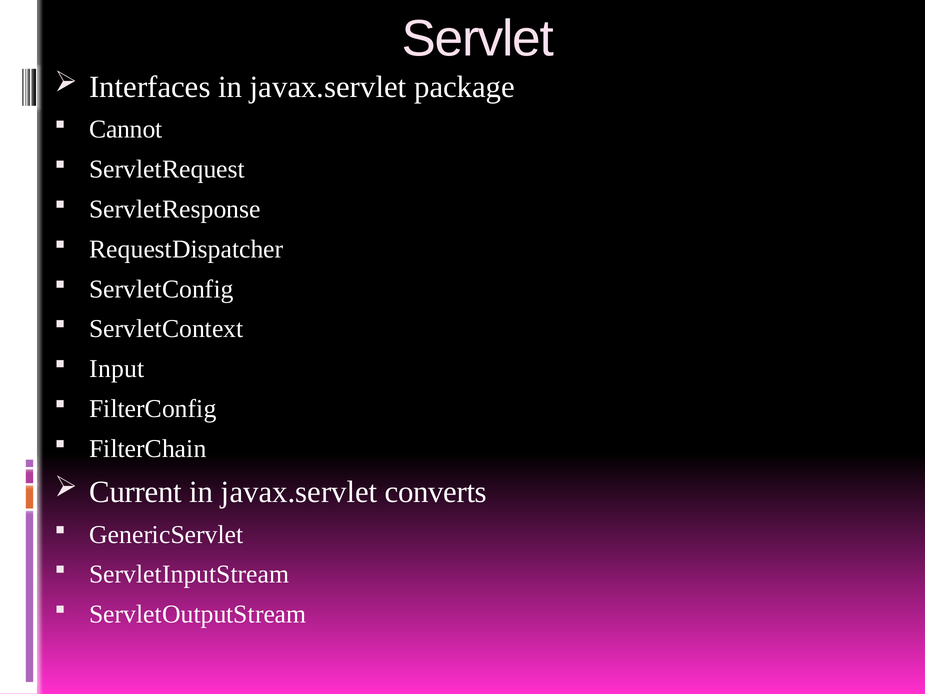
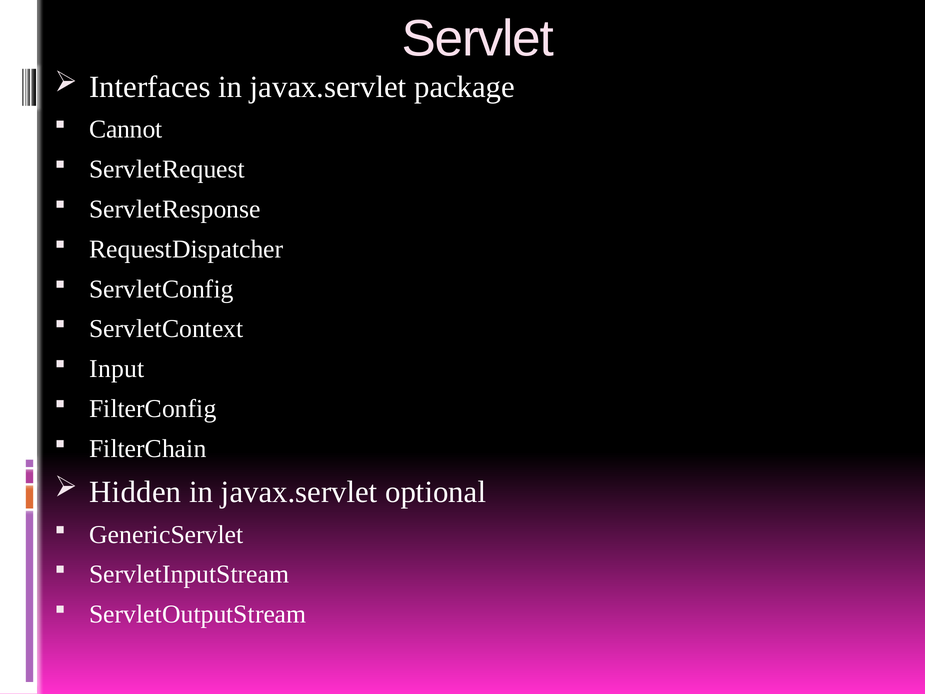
Current: Current -> Hidden (135, 492)
converts: converts -> optional (436, 492)
